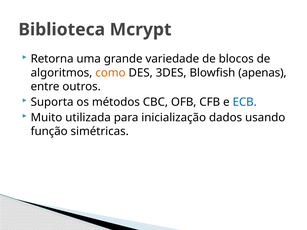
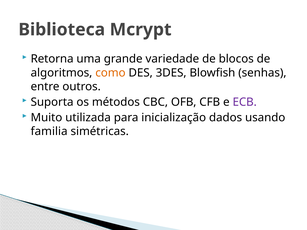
apenas: apenas -> senhas (262, 73)
ECB colour: blue -> purple (245, 102)
função: função -> familia (49, 132)
